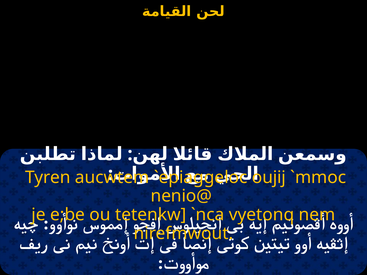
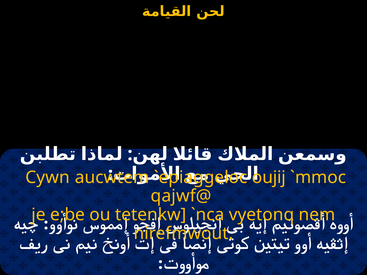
Tyren: Tyren -> Cywn (48, 177)
nenio@: nenio@ -> qajwf@ (181, 196)
